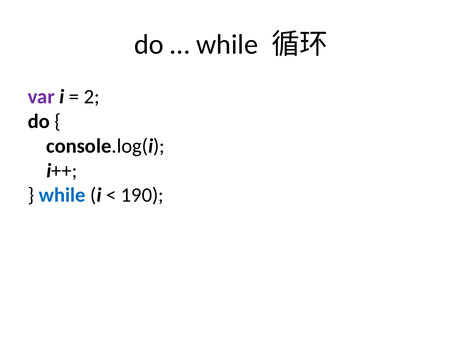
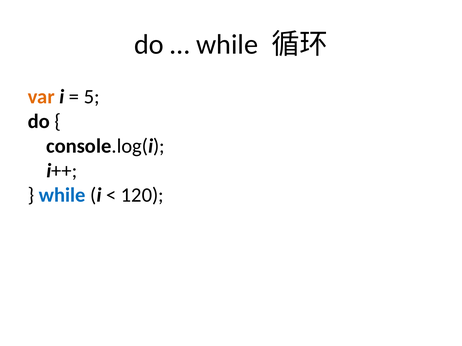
var colour: purple -> orange (41, 97)
2: 2 -> 5 (92, 97)
190: 190 -> 120 (142, 196)
